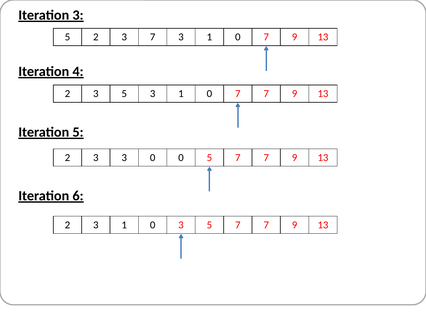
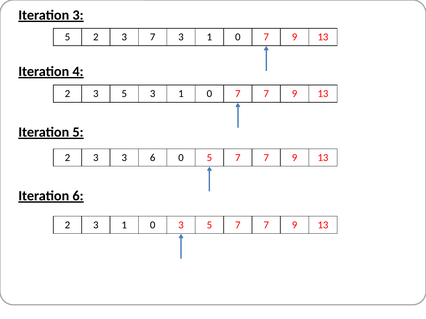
3 0: 0 -> 6 (153, 158)
